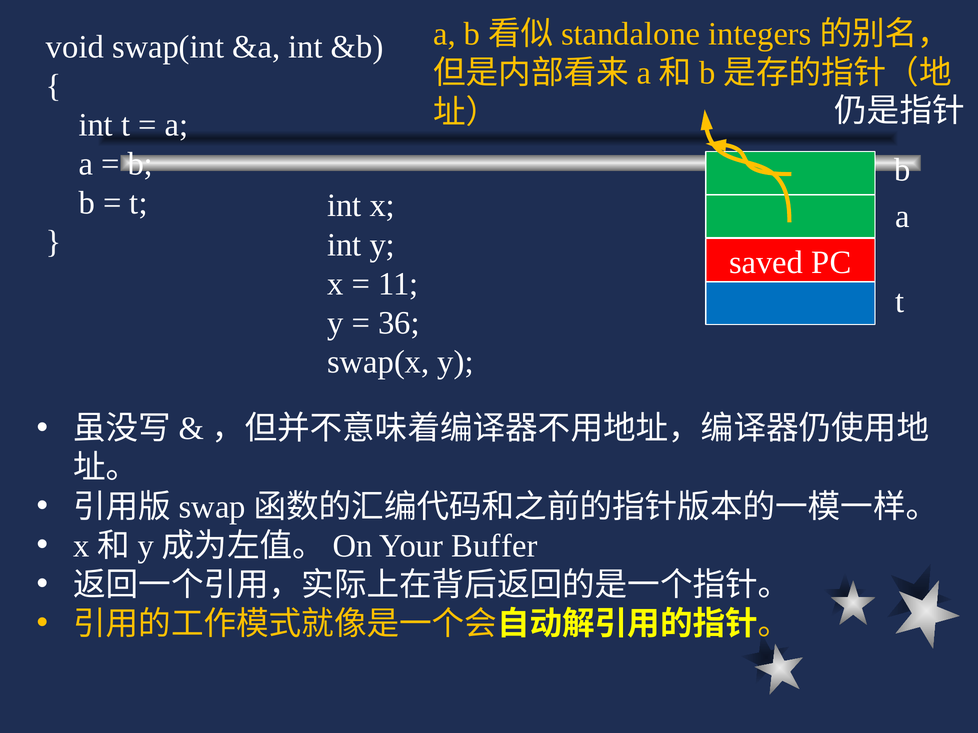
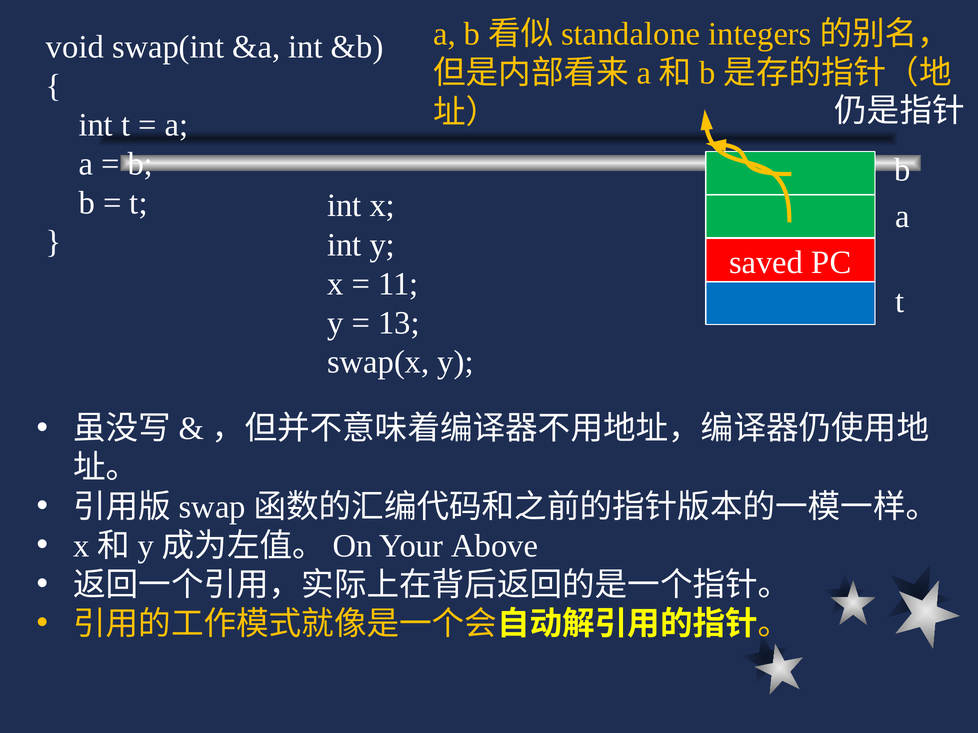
36: 36 -> 13 (399, 323)
Buffer: Buffer -> Above (495, 546)
